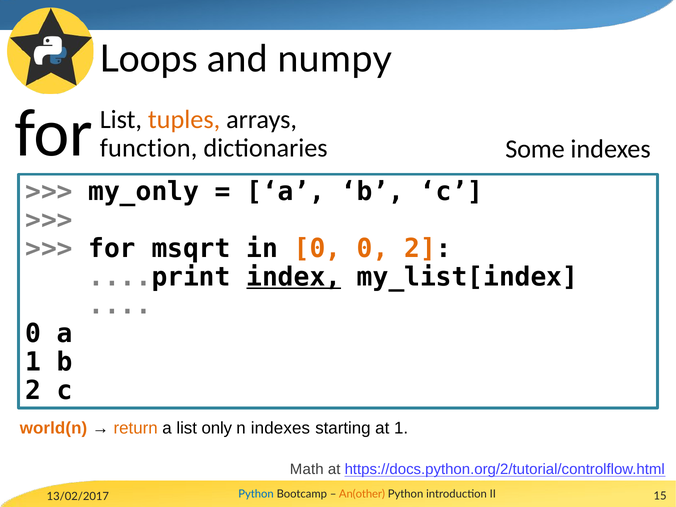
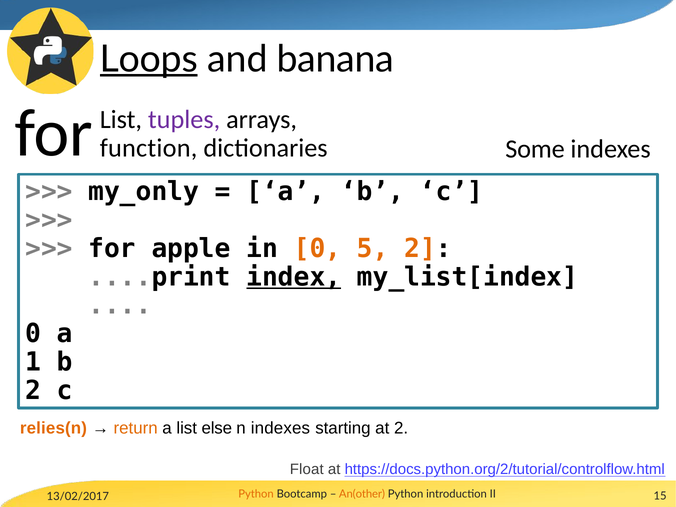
Loops underline: none -> present (149, 59)
numpy: numpy -> banana (335, 59)
tuples colour: orange -> purple (184, 120)
msqrt: msqrt -> apple (191, 248)
0 0: 0 -> 5 (373, 248)
world(n: world(n -> relies(n (53, 428)
only: only -> else (217, 428)
at 1: 1 -> 2 (401, 428)
Math: Math -> Float (307, 470)
Python colour: blue -> orange (256, 494)
